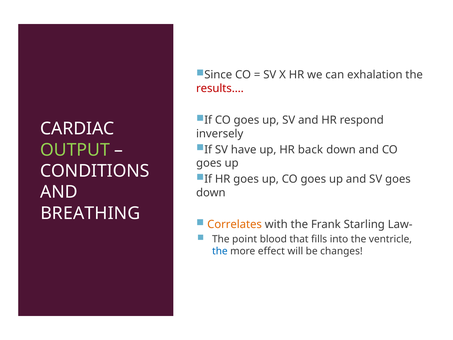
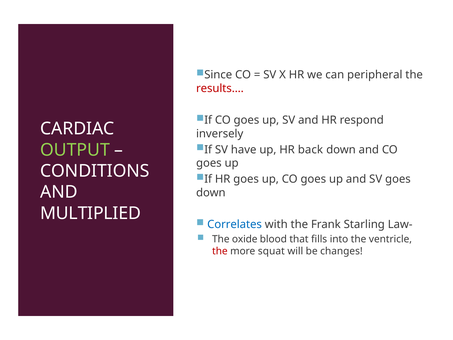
exhalation: exhalation -> peripheral (375, 75)
BREATHING: BREATHING -> MULTIPLIED (91, 213)
Correlates colour: orange -> blue (235, 224)
point: point -> oxide (245, 239)
the colour: blue -> red (220, 251)
effect: effect -> squat (271, 251)
